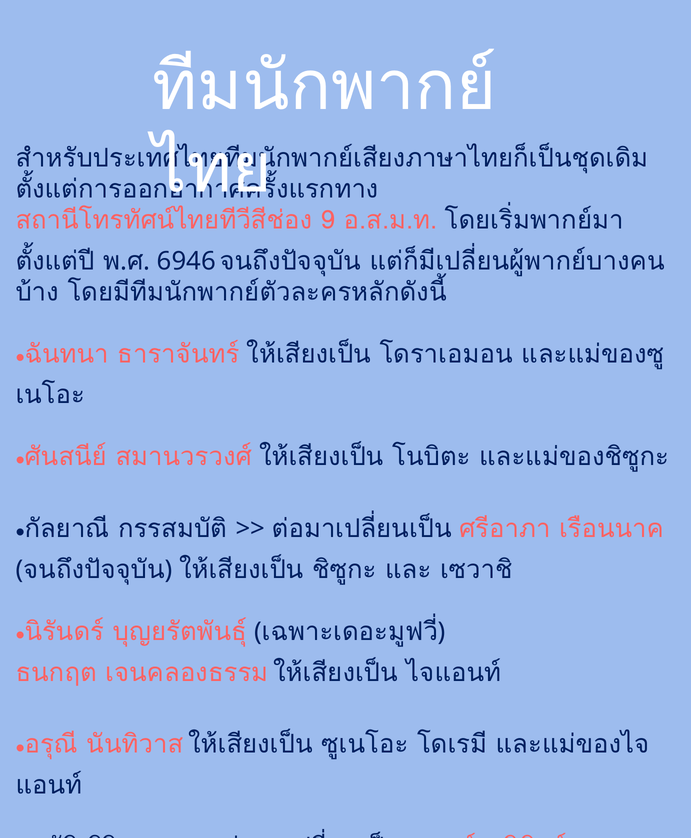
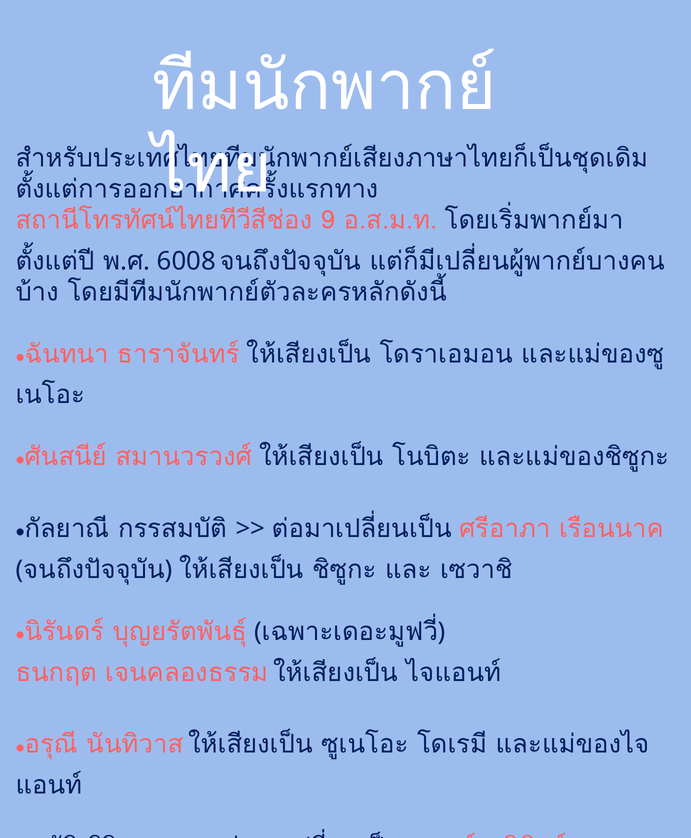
6946: 6946 -> 6008 (186, 261)
